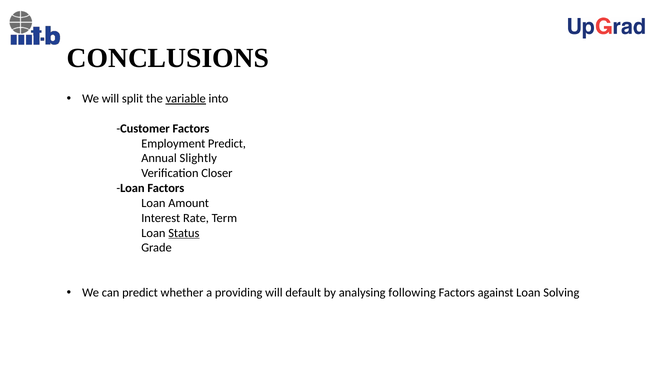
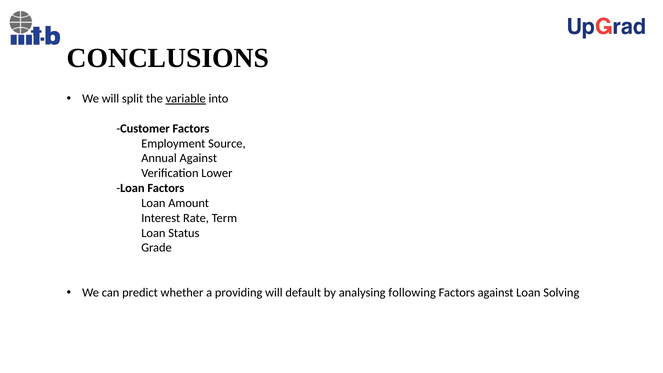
Employment Predict: Predict -> Source (227, 143)
Annual Slightly: Slightly -> Against (198, 158)
Closer: Closer -> Lower (217, 173)
Status underline: present -> none (184, 233)
